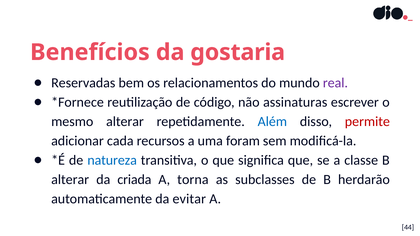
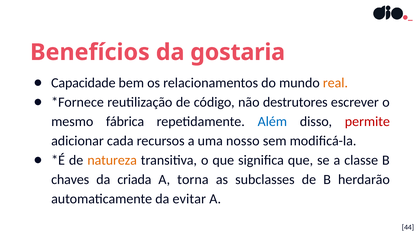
Reservadas: Reservadas -> Capacidade (83, 83)
real colour: purple -> orange (335, 83)
assinaturas: assinaturas -> destrutores (295, 102)
mesmo alterar: alterar -> fábrica (125, 122)
foram: foram -> nosso (243, 141)
natureza colour: blue -> orange (112, 160)
alterar: alterar -> chaves (70, 180)
